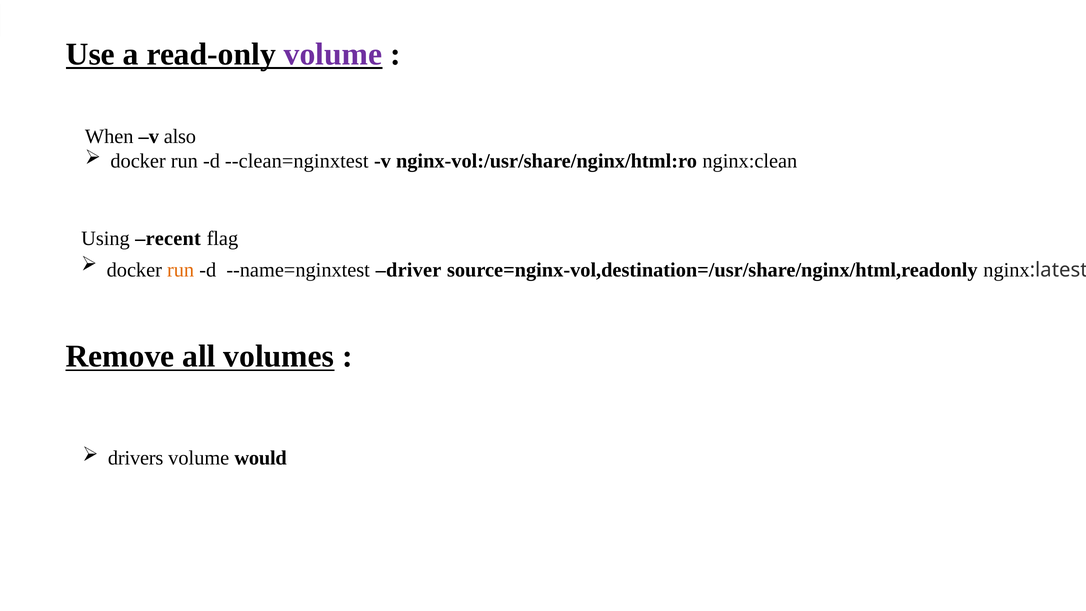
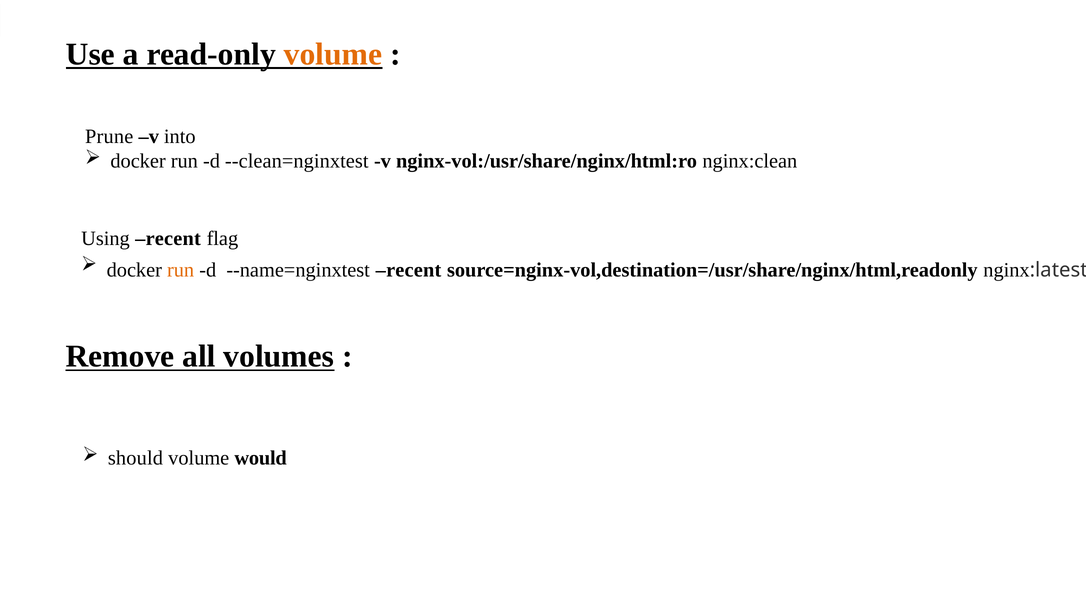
volume colour: purple -> orange (333, 54)
When: When -> Prune (109, 137)
also: also -> into (180, 137)
--name=nginxtest driver: driver -> recent (409, 270)
drivers: drivers -> should (135, 458)
